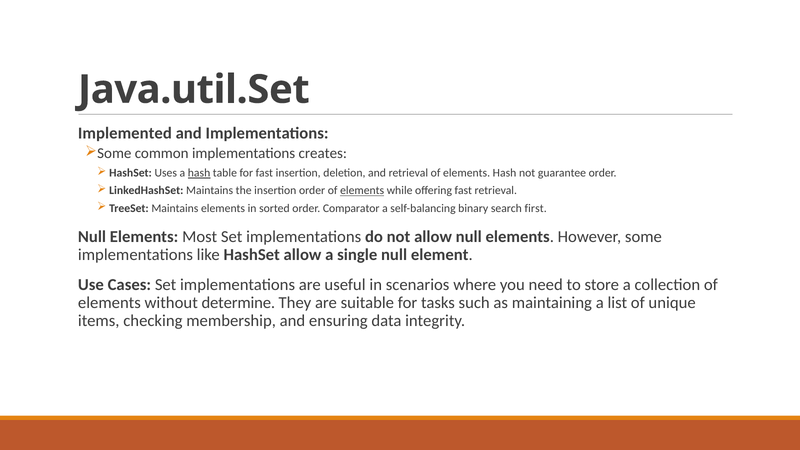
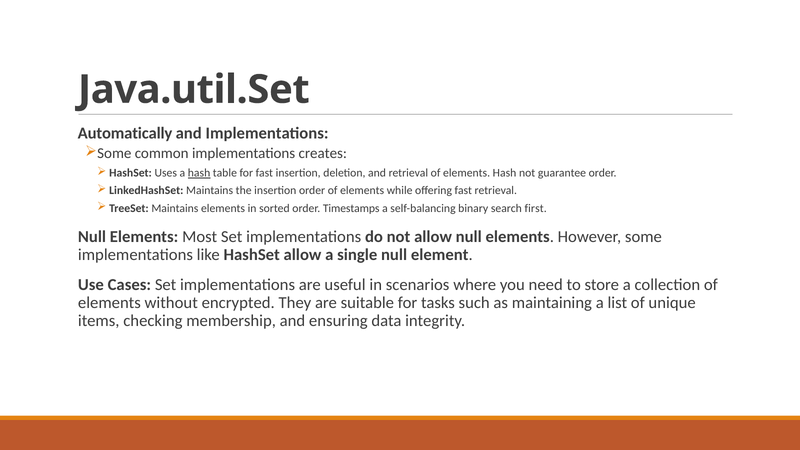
Implemented: Implemented -> Automatically (125, 133)
elements underline: present -> none (362, 191)
Comparator: Comparator -> Timestamps (351, 208)
determine: determine -> encrypted (238, 303)
